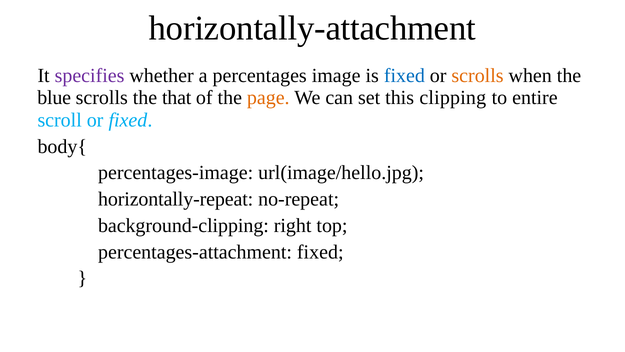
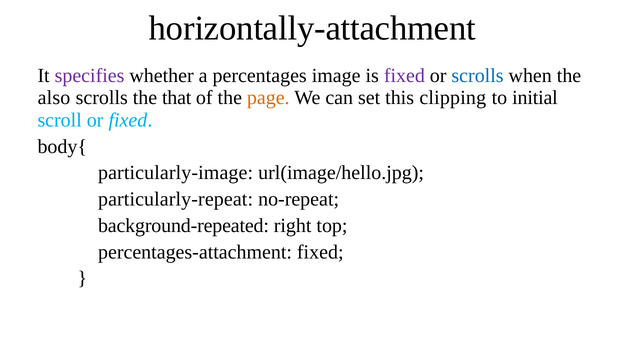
fixed colour: blue -> purple (404, 76)
scrolls colour: orange -> blue (478, 76)
blue: blue -> also (54, 98)
entire: entire -> initial (535, 98)
percentages-image: percentages-image -> particularly-image (176, 173)
horizontally-repeat: horizontally-repeat -> particularly-repeat (176, 199)
background-clipping: background-clipping -> background-repeated (183, 225)
